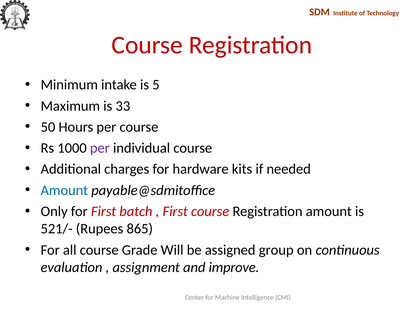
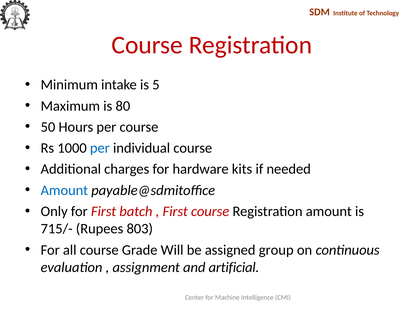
33: 33 -> 80 (123, 106)
per colour: purple -> blue (100, 148)
521/-: 521/- -> 715/- (57, 229)
865: 865 -> 803 (140, 229)
improve: improve -> artificial (234, 267)
